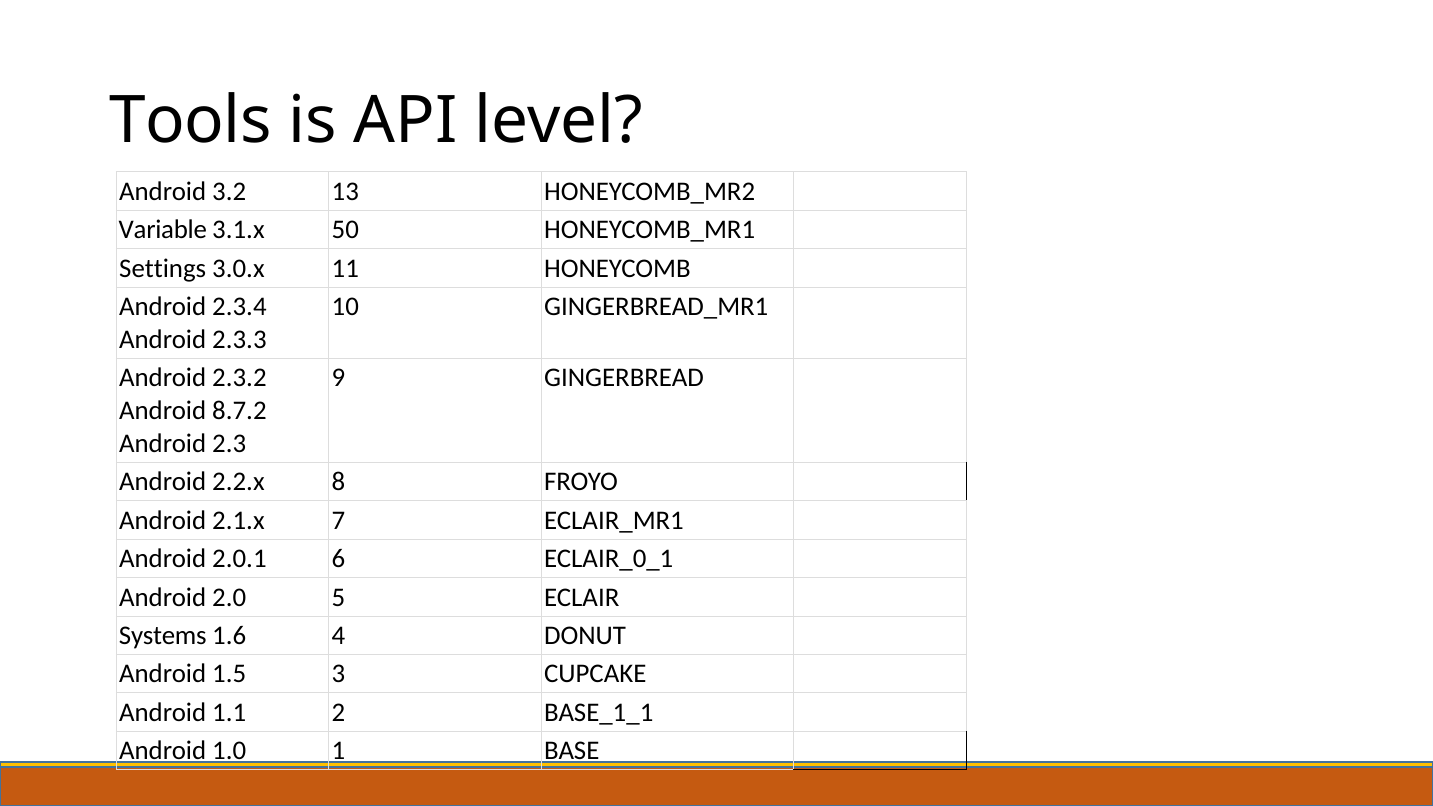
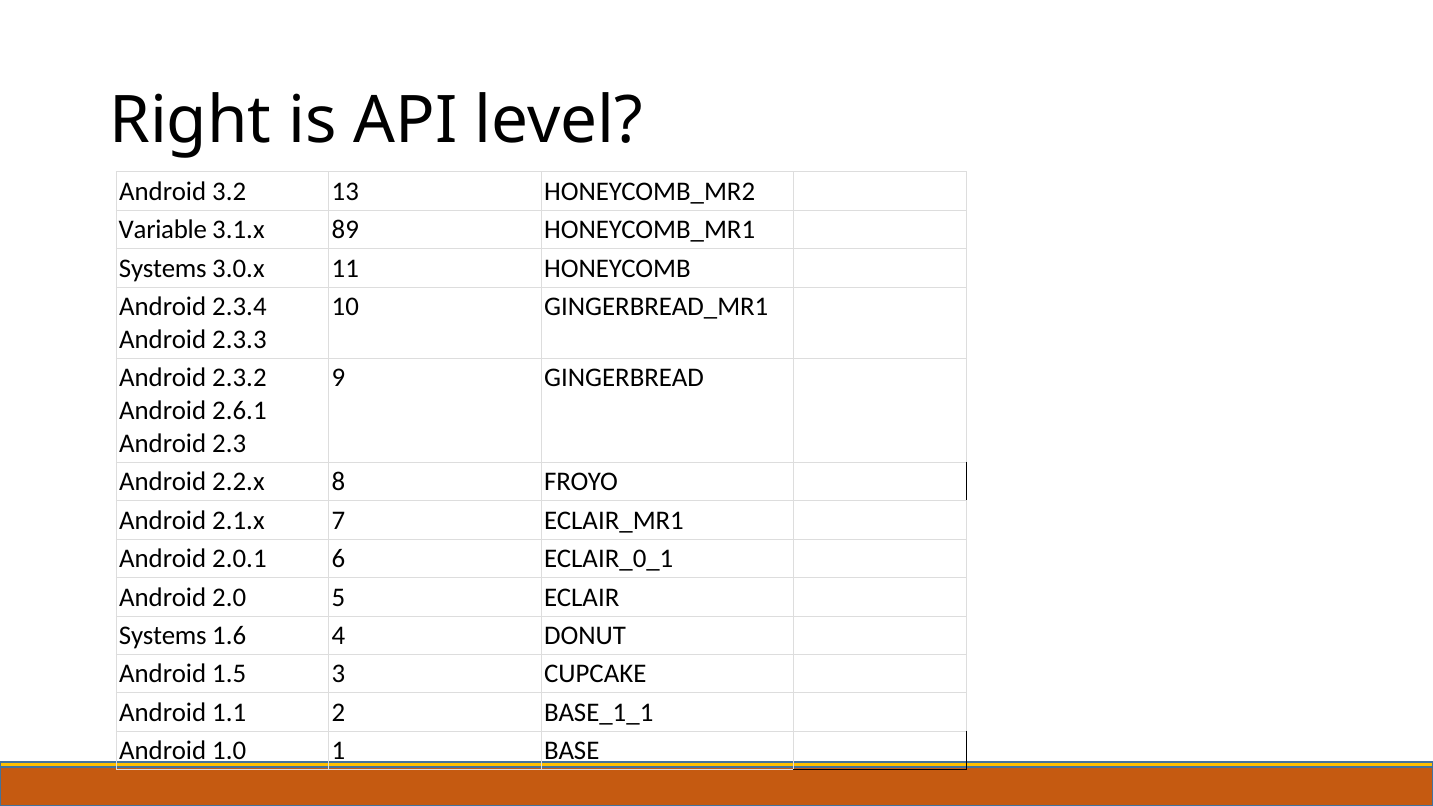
Tools: Tools -> Right (190, 120)
50: 50 -> 89 (345, 230)
Settings: Settings -> Systems (163, 268)
8.7.2: 8.7.2 -> 2.6.1 (239, 411)
